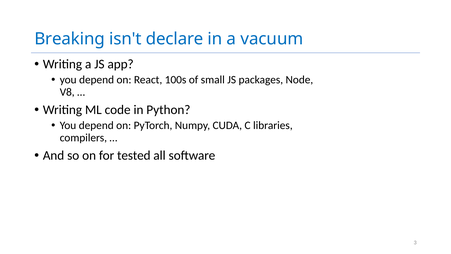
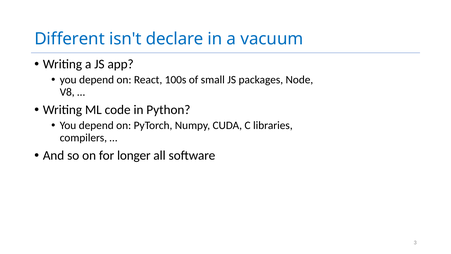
Breaking: Breaking -> Different (70, 39)
tested: tested -> longer (134, 155)
